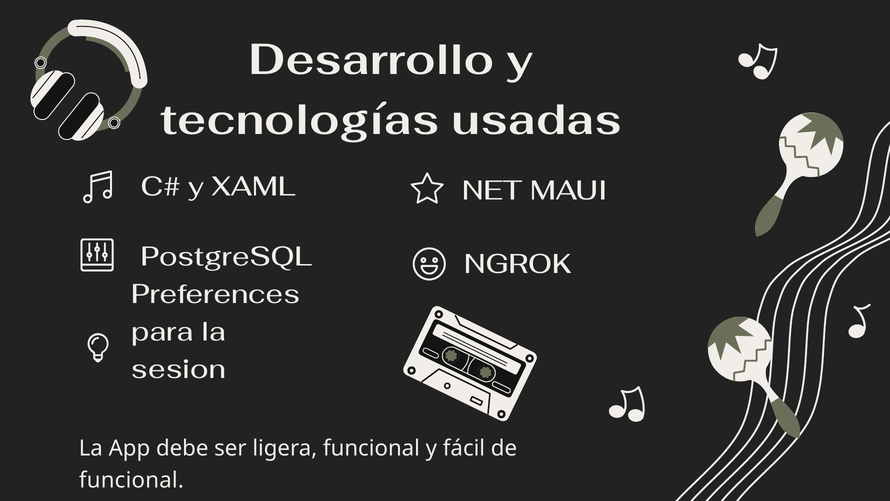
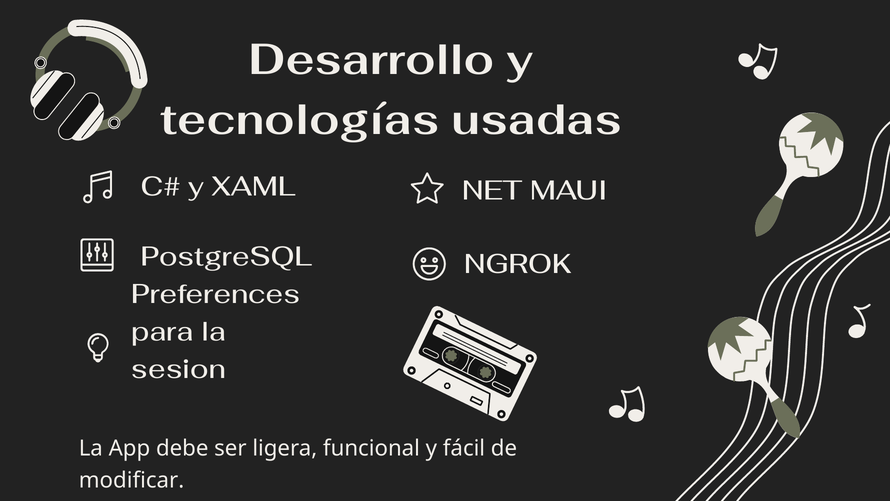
funcional: funcional -> modificar (132, 480)
